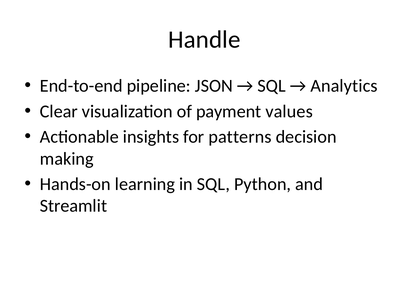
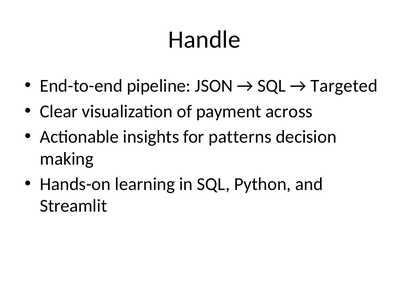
Analytics: Analytics -> Targeted (344, 86)
values: values -> across (289, 111)
